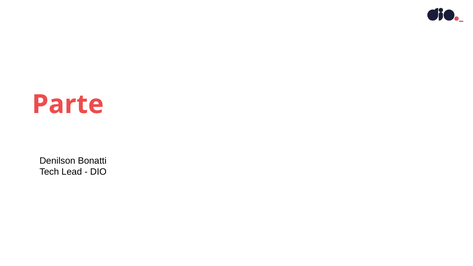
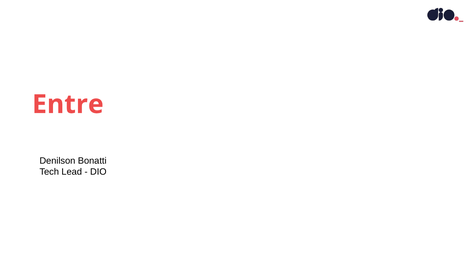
Parte: Parte -> Entre (68, 104)
